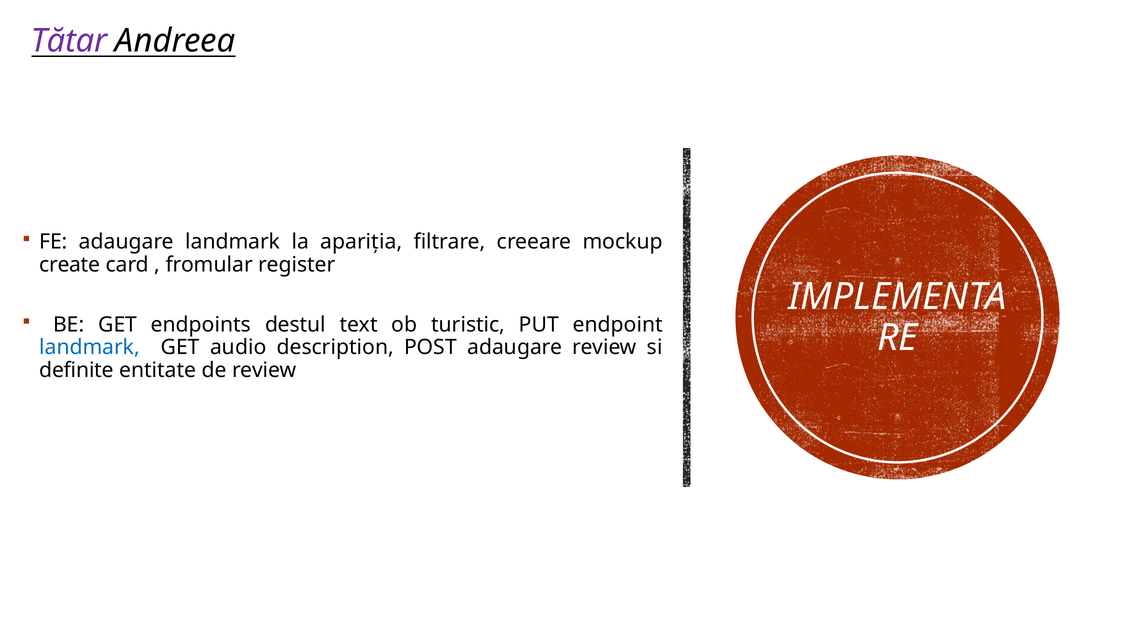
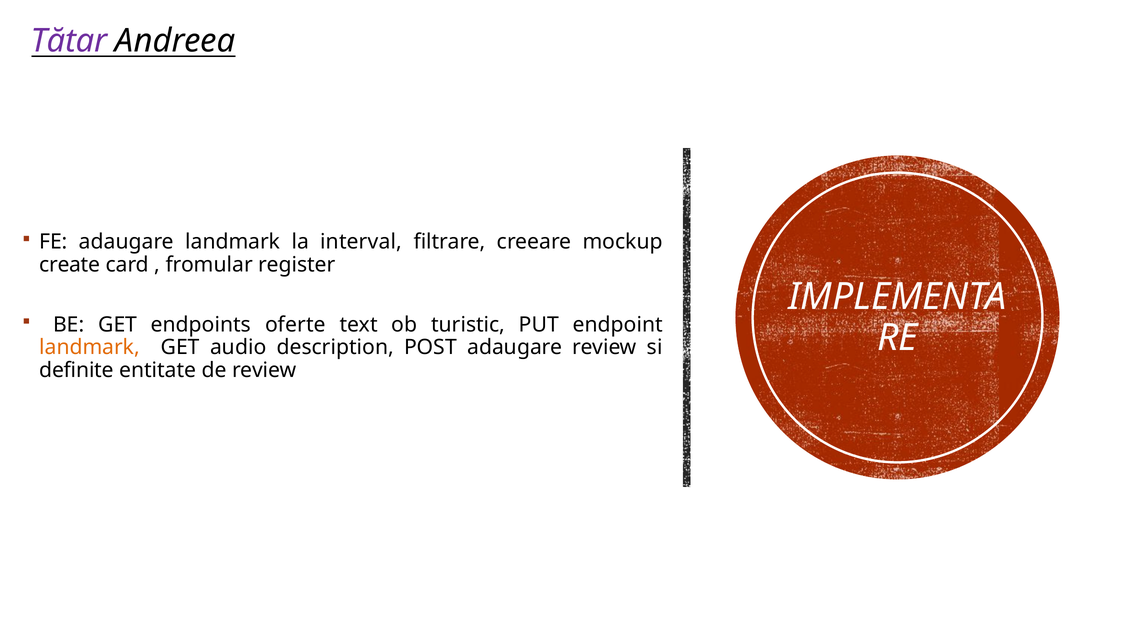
apariția: apariția -> interval (361, 242)
destul: destul -> oferte (295, 325)
landmark colour: blue -> orange (90, 347)
